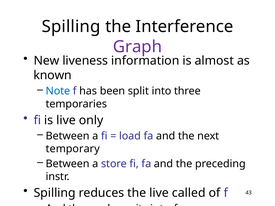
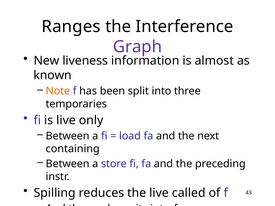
Spilling: Spilling -> Ranges (71, 27)
Note colour: blue -> orange (58, 91)
temporary: temporary -> containing (73, 149)
